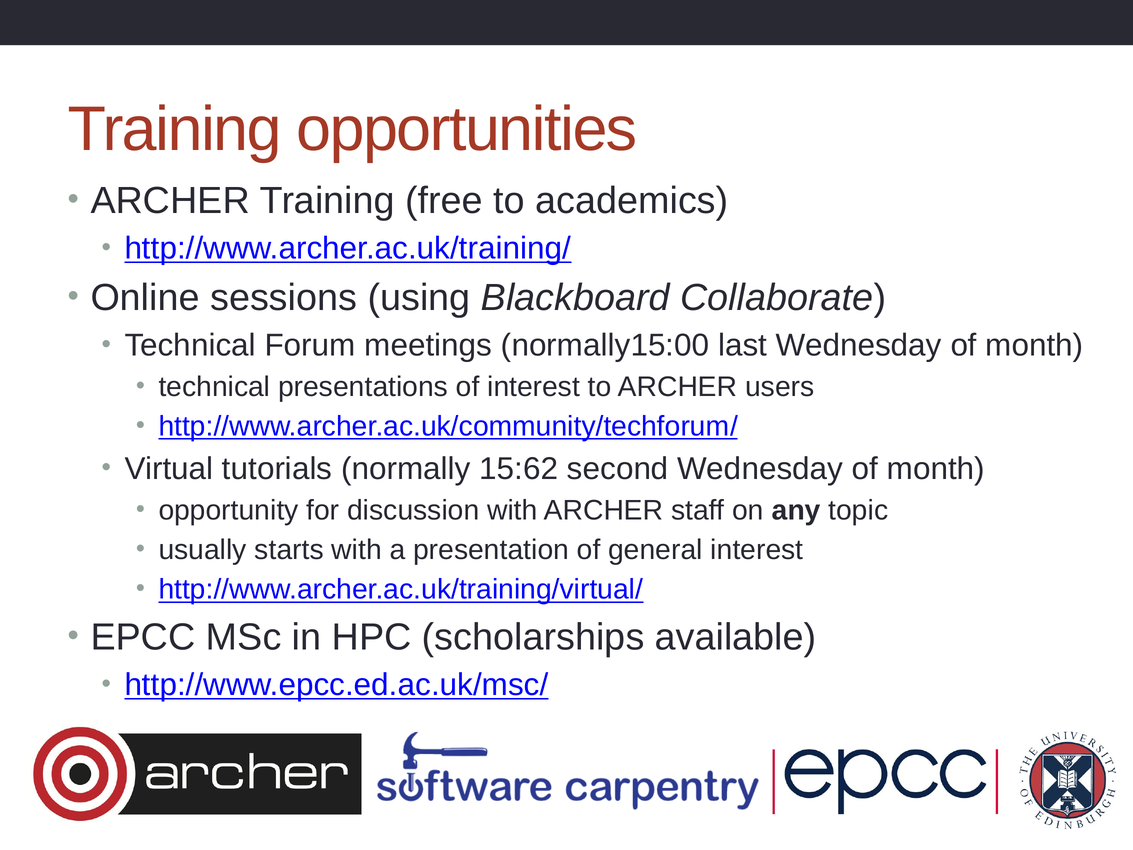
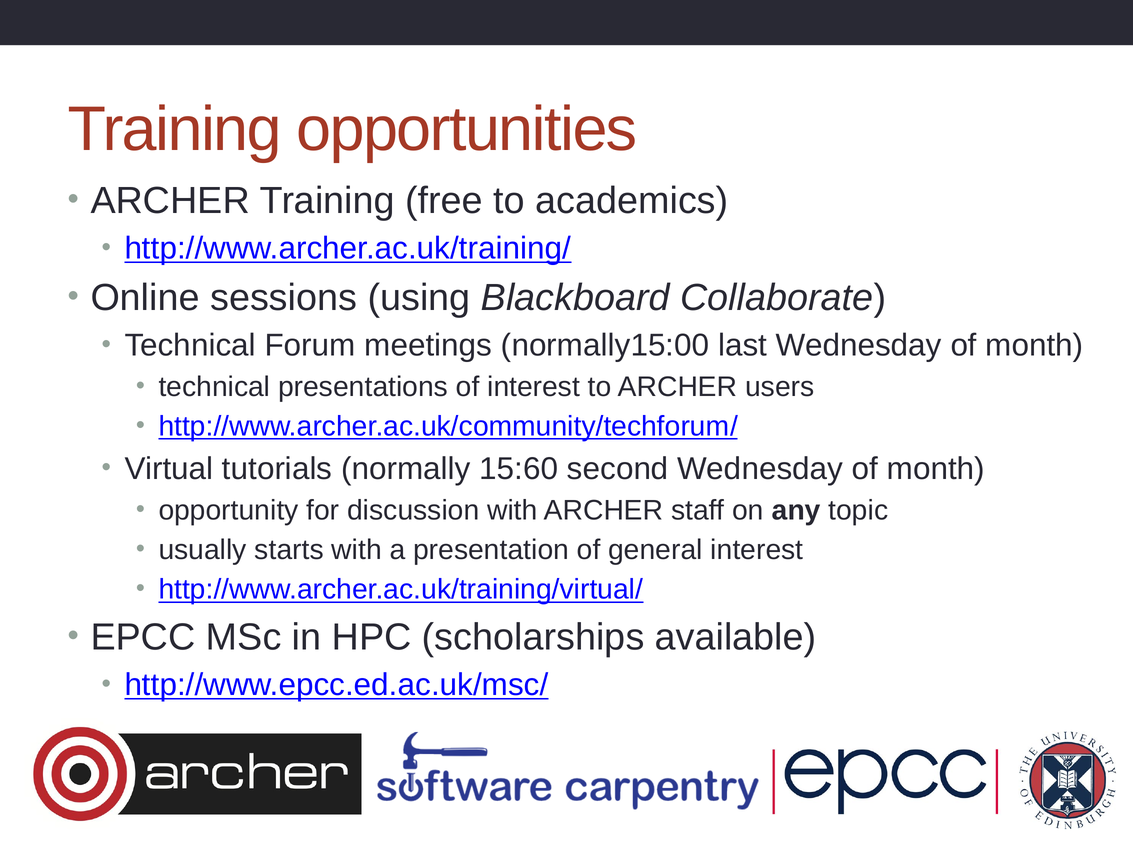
15:62: 15:62 -> 15:60 (519, 469)
